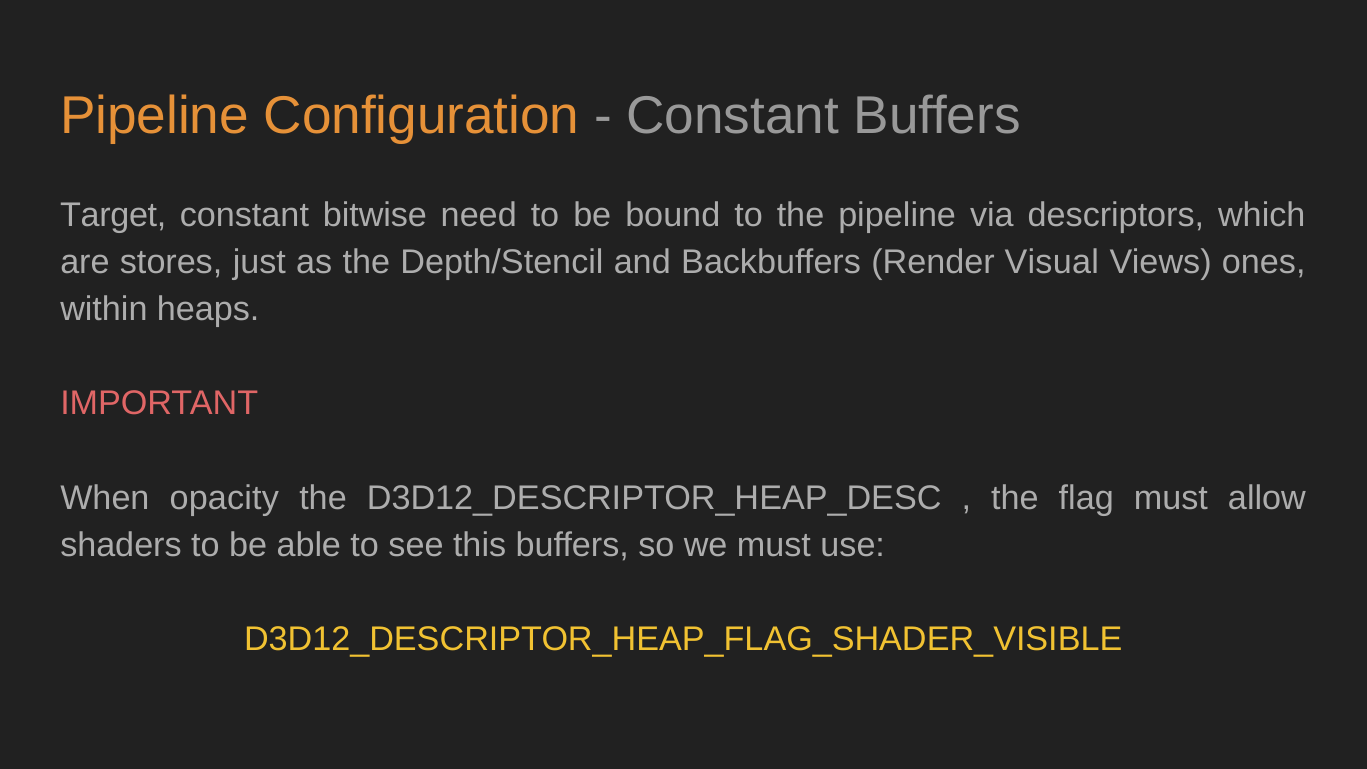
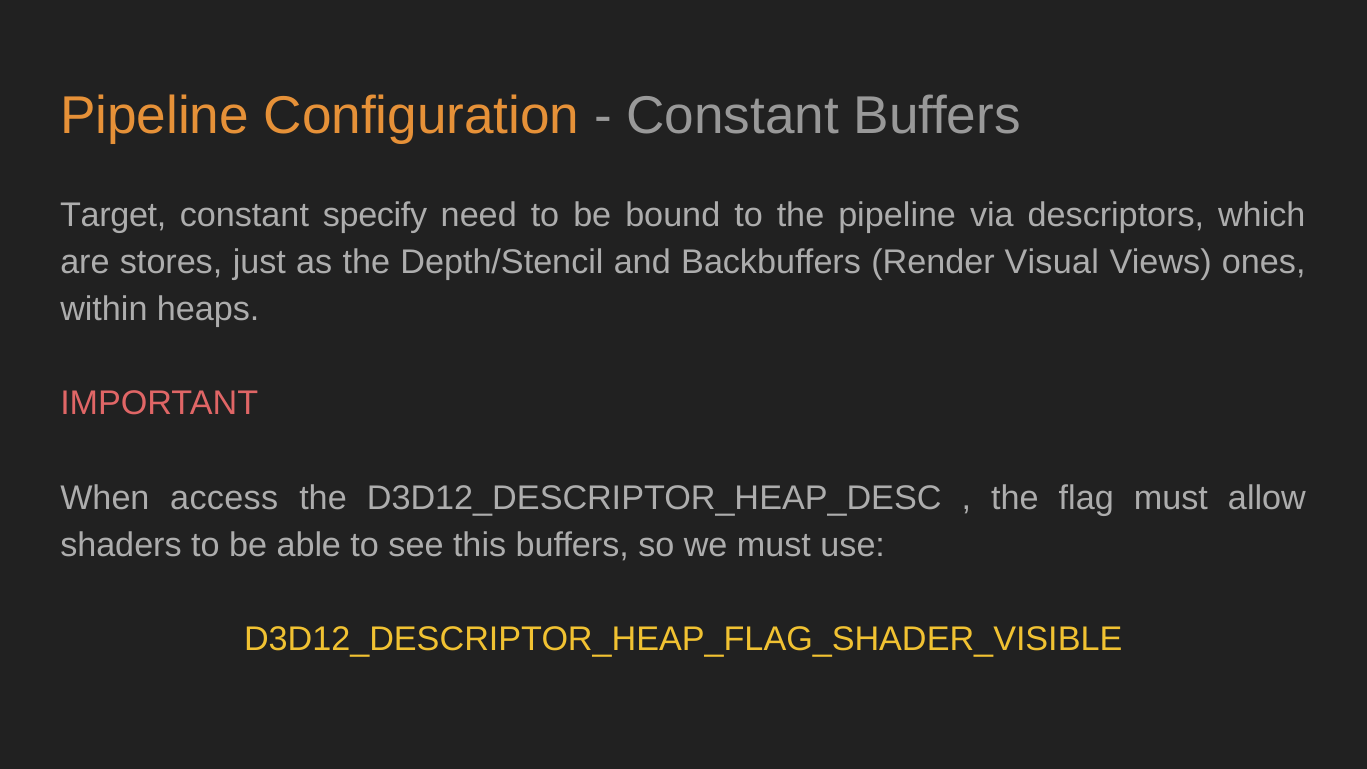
bitwise: bitwise -> specify (375, 215)
opacity: opacity -> access (224, 498)
